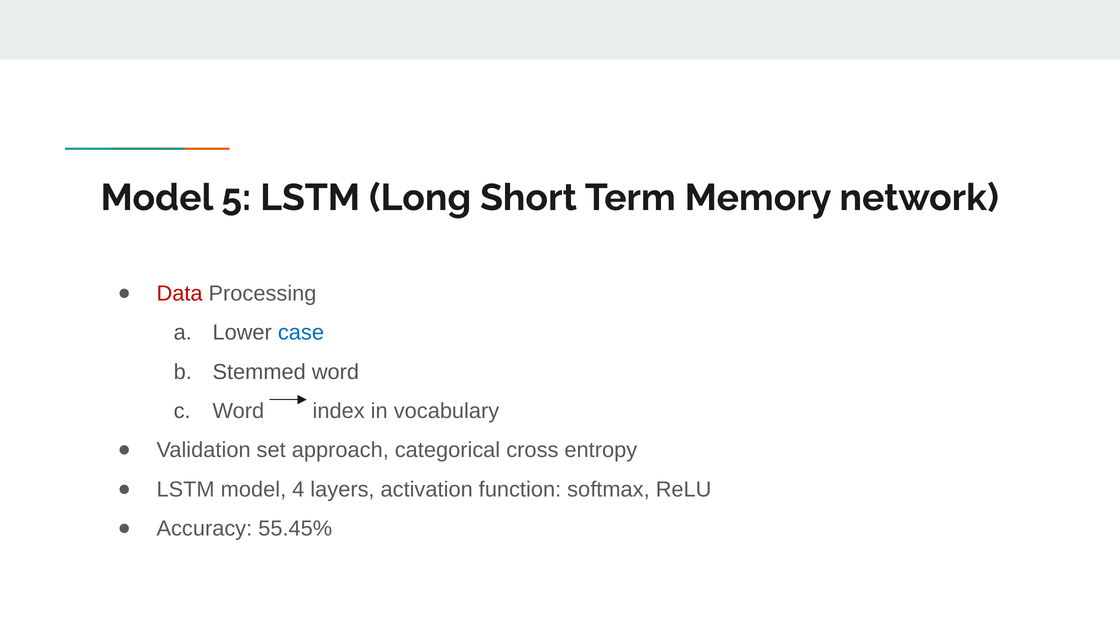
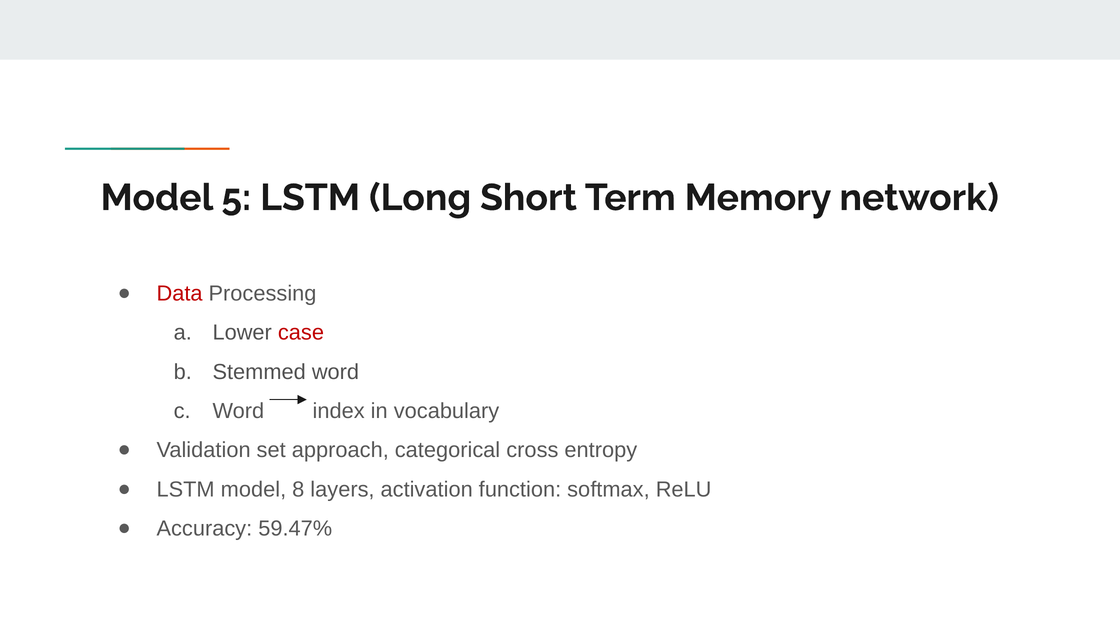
case colour: blue -> red (301, 333)
4: 4 -> 8 (298, 489)
55.45%: 55.45% -> 59.47% (295, 529)
